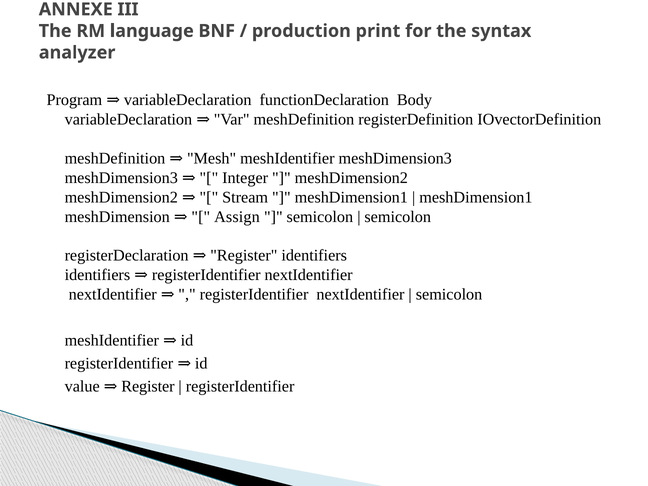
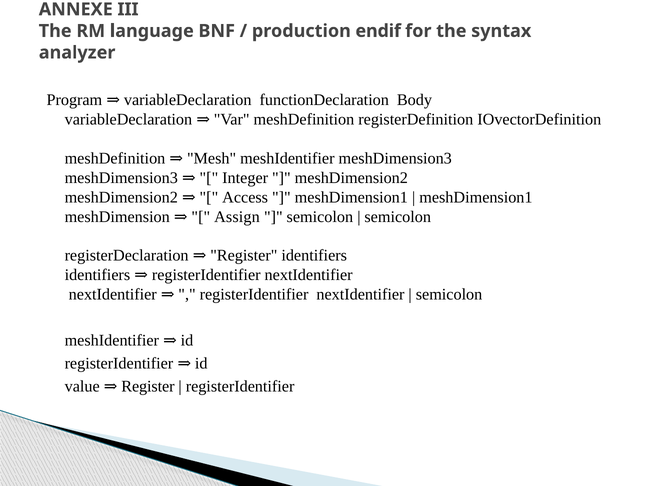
print: print -> endif (378, 31)
Stream: Stream -> Access (245, 197)
